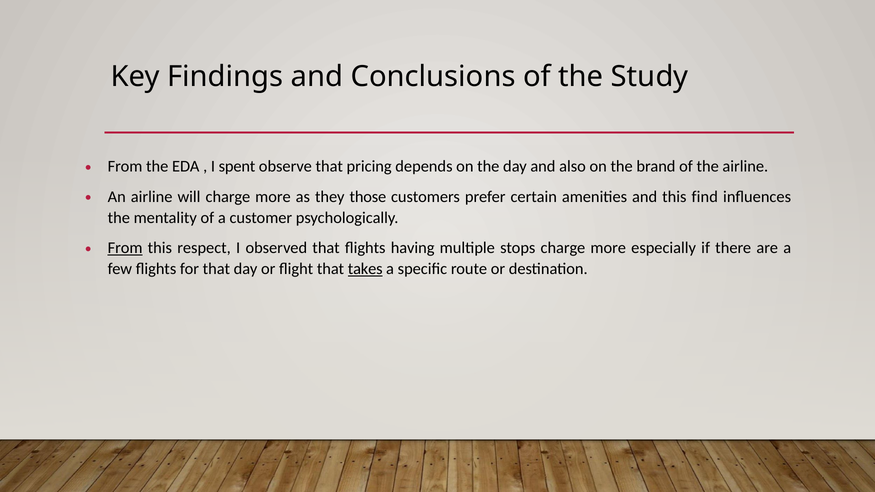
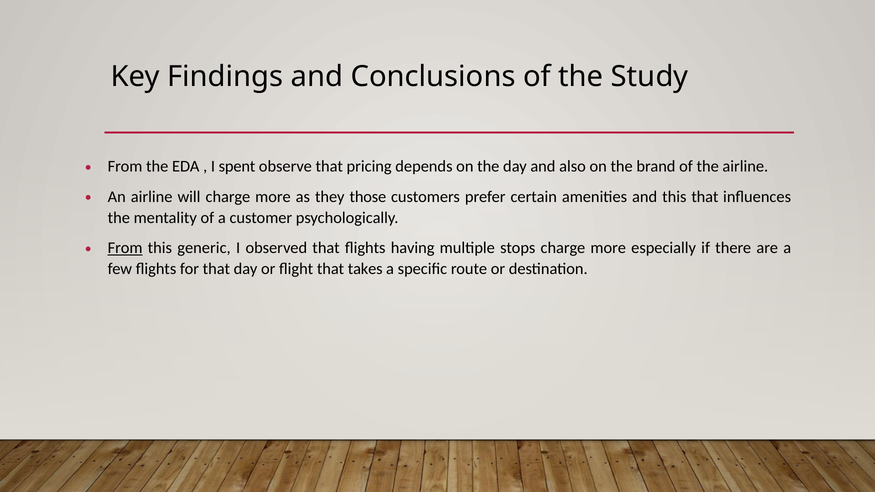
this find: find -> that (705, 197)
respect: respect -> generic (204, 248)
takes underline: present -> none (365, 269)
